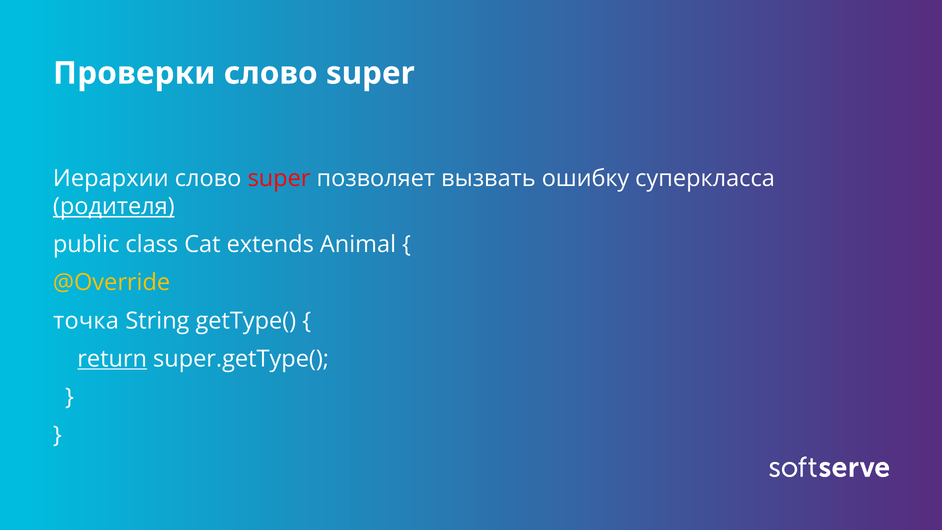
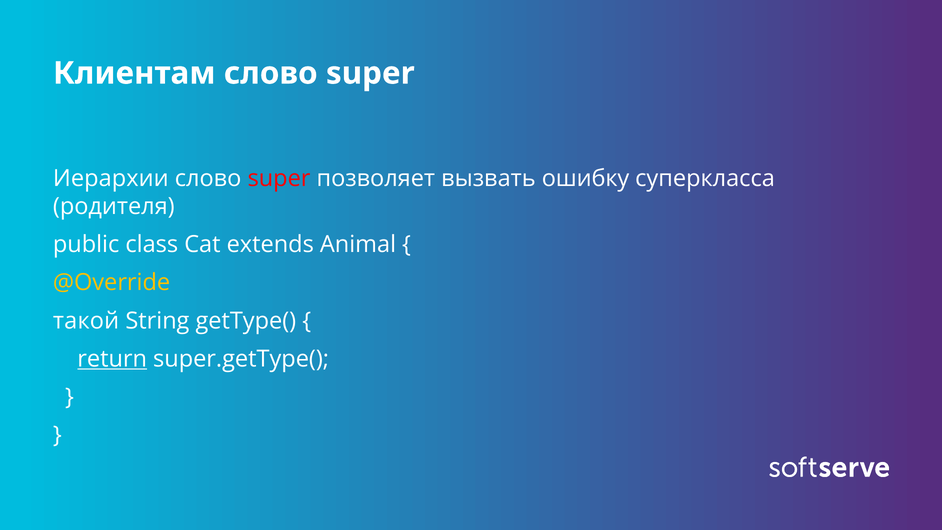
Проверки: Проверки -> Клиентам (134, 73)
родителя underline: present -> none (114, 206)
точка: точка -> такой (86, 321)
